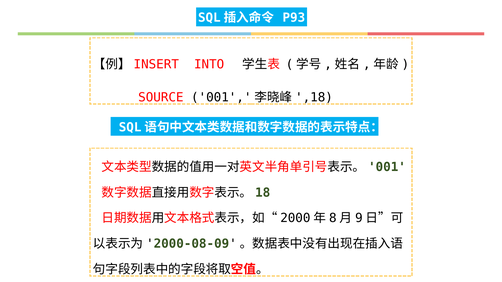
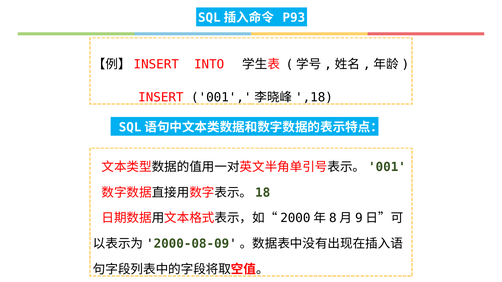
SOURCE: SOURCE -> INSERT (161, 98)
